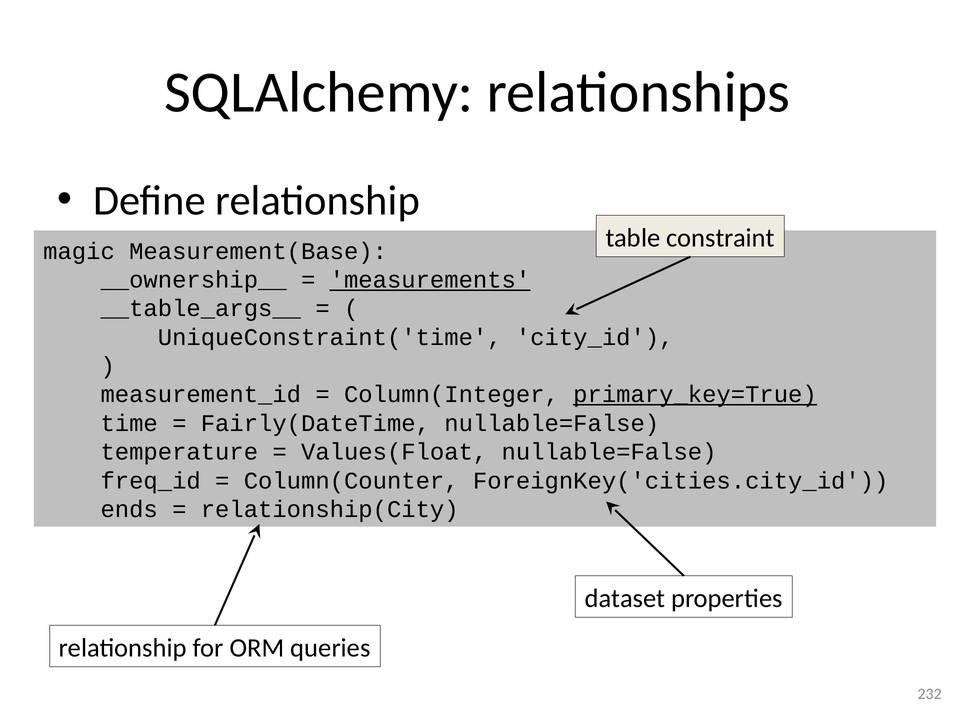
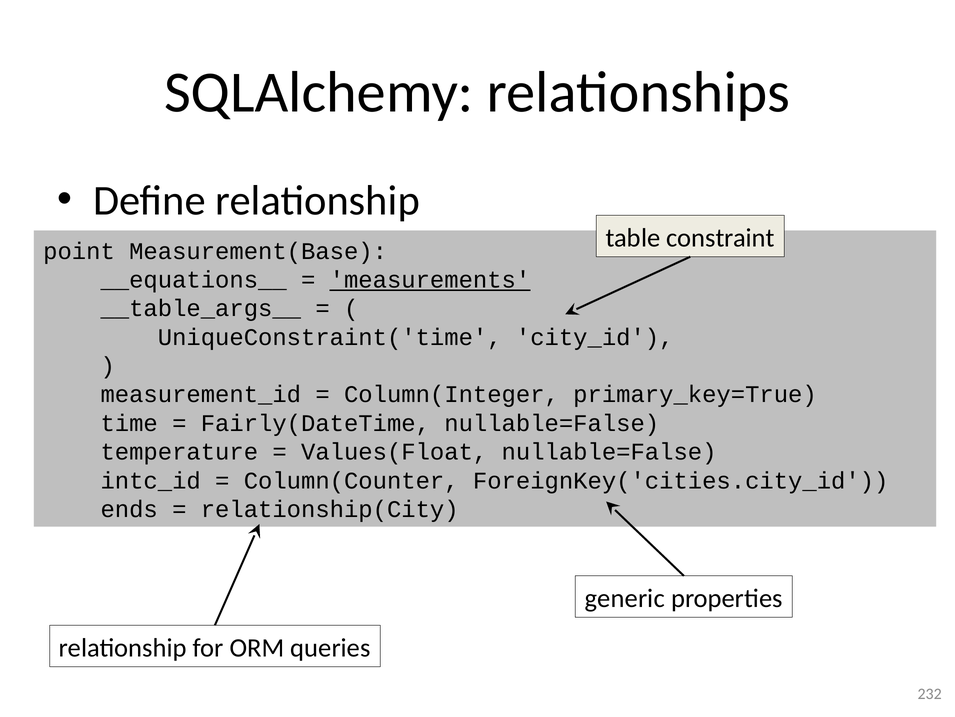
magic: magic -> point (79, 251)
__ownership__: __ownership__ -> __equations__ (194, 280)
primary_key=True underline: present -> none (695, 394)
freq_id: freq_id -> intc_id (151, 480)
dataset: dataset -> generic (625, 598)
